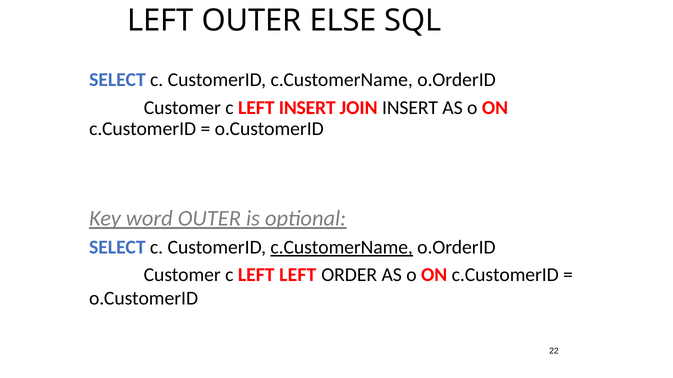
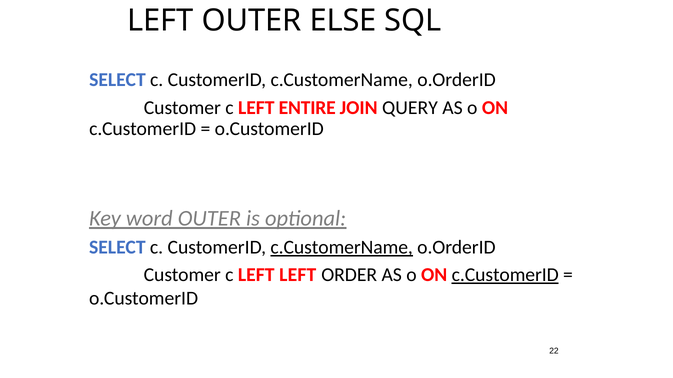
LEFT INSERT: INSERT -> ENTIRE (307, 108)
JOIN INSERT: INSERT -> QUERY (410, 108)
c.CustomerID underline: none -> present (505, 275)
